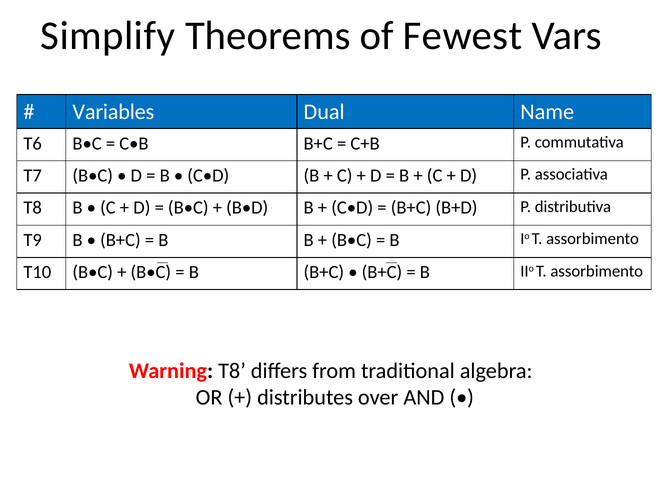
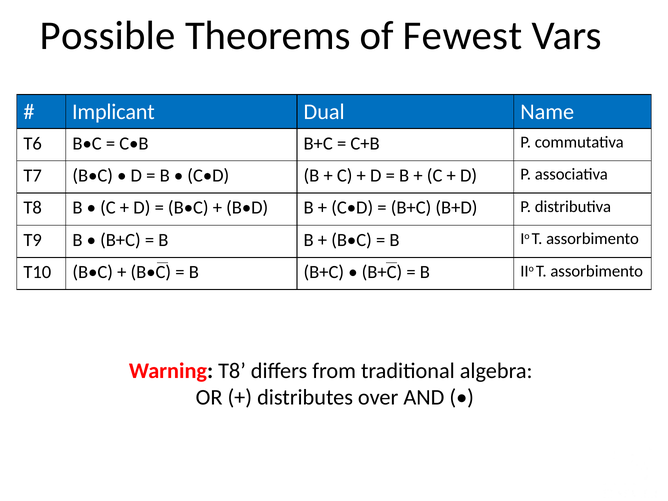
Simplify: Simplify -> Possible (108, 36)
Variables: Variables -> Implicant (113, 112)
